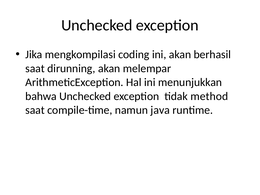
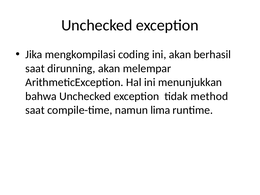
java: java -> lima (160, 110)
